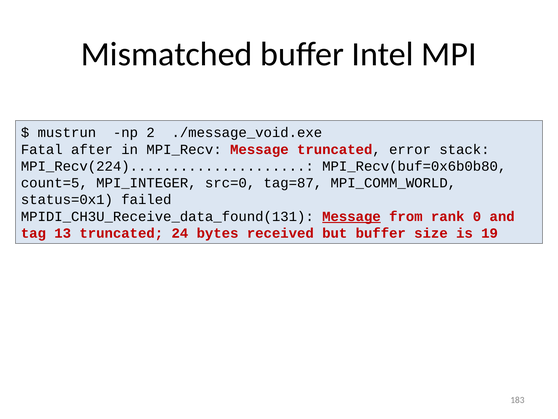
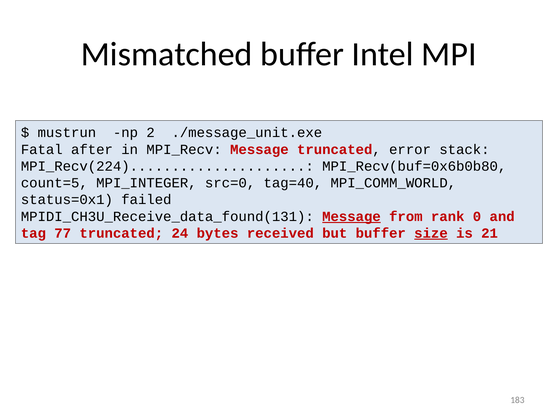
./message_void.exe: ./message_void.exe -> ./message_unit.exe (247, 133)
tag=87: tag=87 -> tag=40 (293, 183)
13: 13 -> 77 (63, 233)
size underline: none -> present (431, 233)
19: 19 -> 21 (490, 233)
